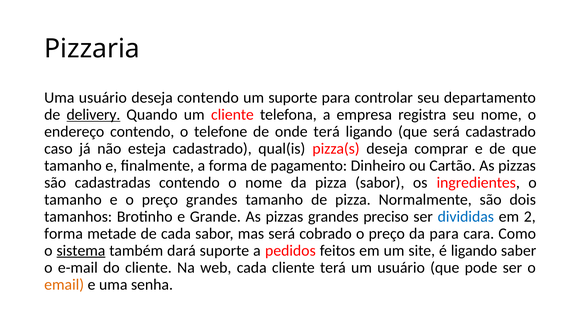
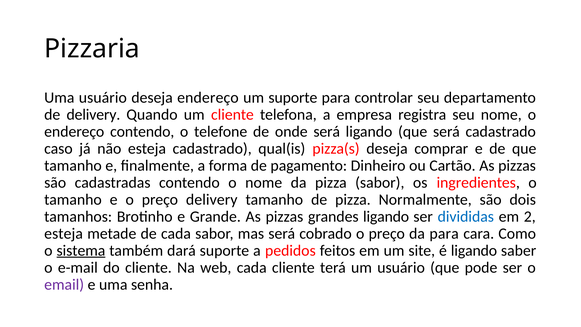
deseja contendo: contendo -> endereço (208, 98)
delivery underline: present -> none (93, 115)
onde terá: terá -> será (327, 132)
preço grandes: grandes -> delivery (212, 199)
grandes preciso: preciso -> ligando (386, 216)
forma: forma -> esteja (64, 233)
email colour: orange -> purple (64, 284)
